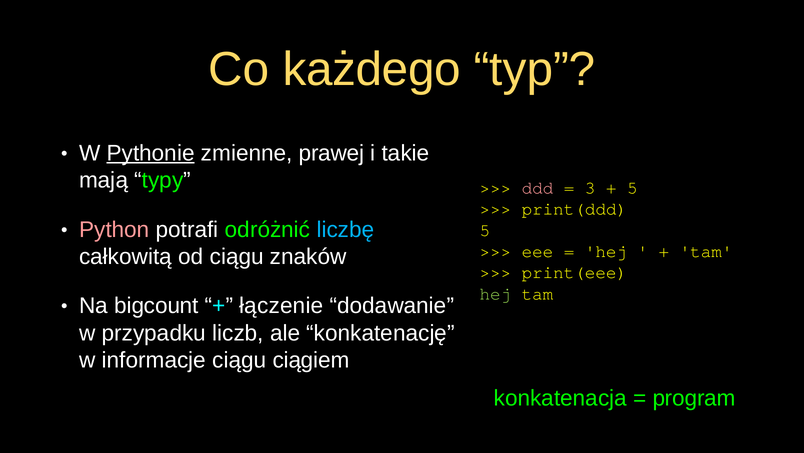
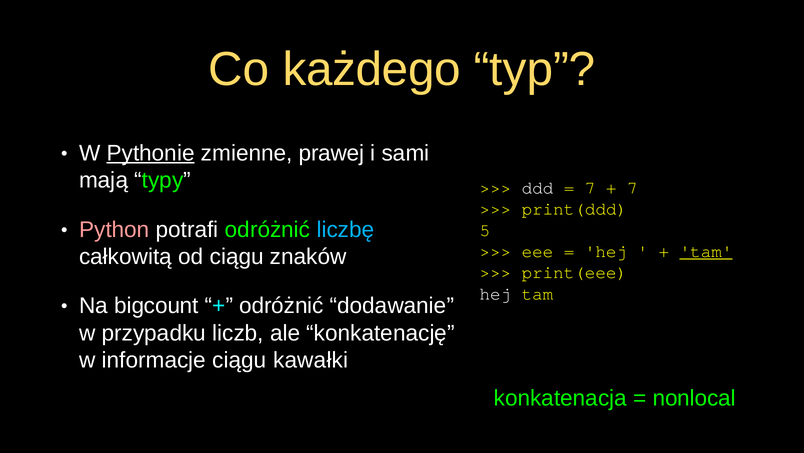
takie: takie -> sami (406, 153)
ddd colour: pink -> white (537, 188)
3: 3 -> 7 (590, 188)
5: 5 -> 7 (632, 188)
tam underline: none -> present (706, 251)
hej colour: light green -> white (495, 293)
łączenie: łączenie -> odróżnić (281, 305)
ciągiem: ciągiem -> kawałki (311, 360)
program: program -> nonlocal (694, 398)
